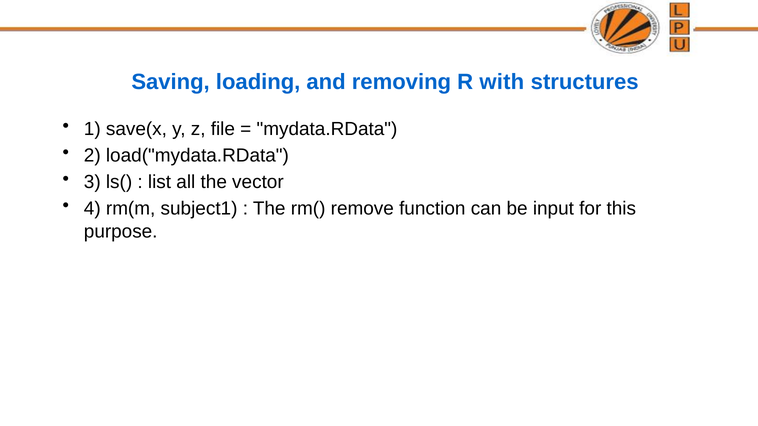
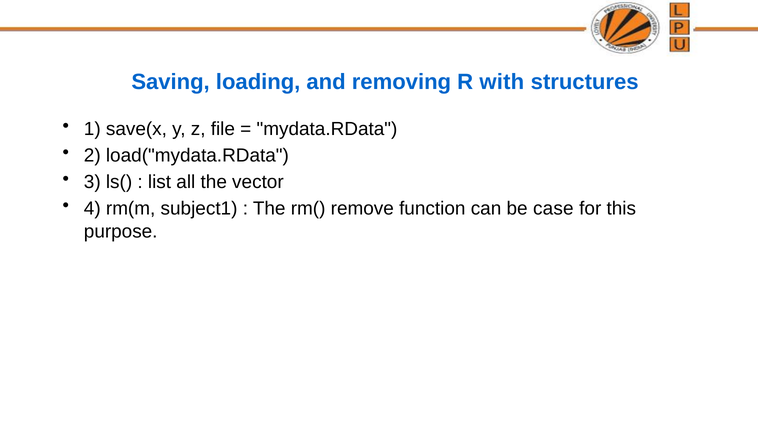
input: input -> case (553, 209)
